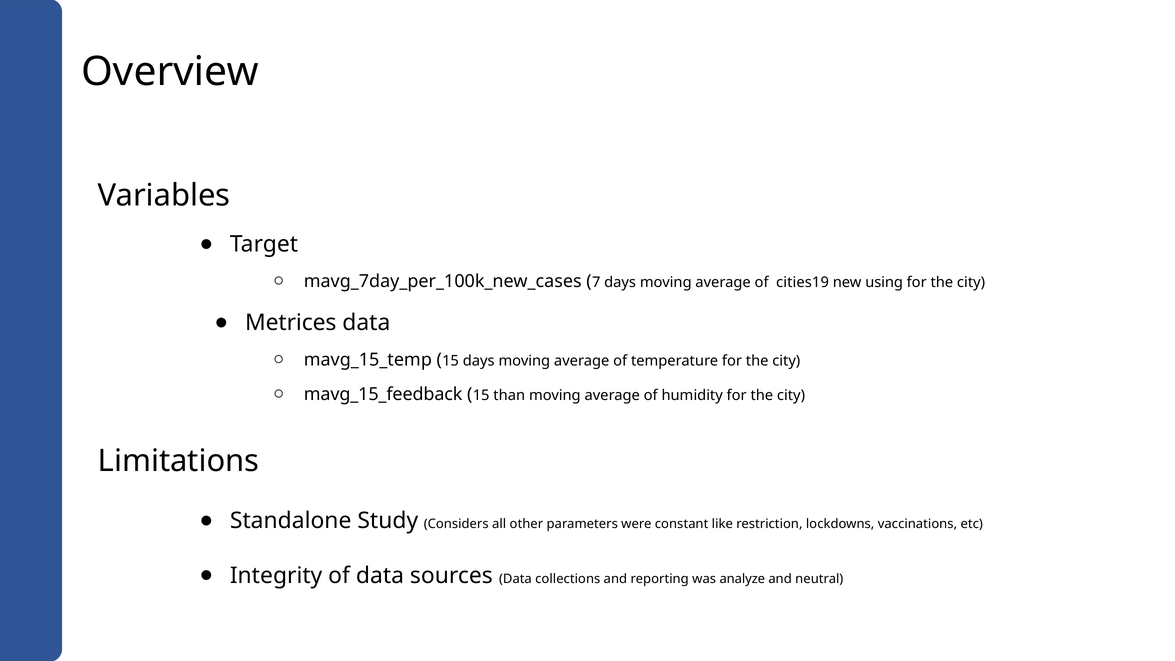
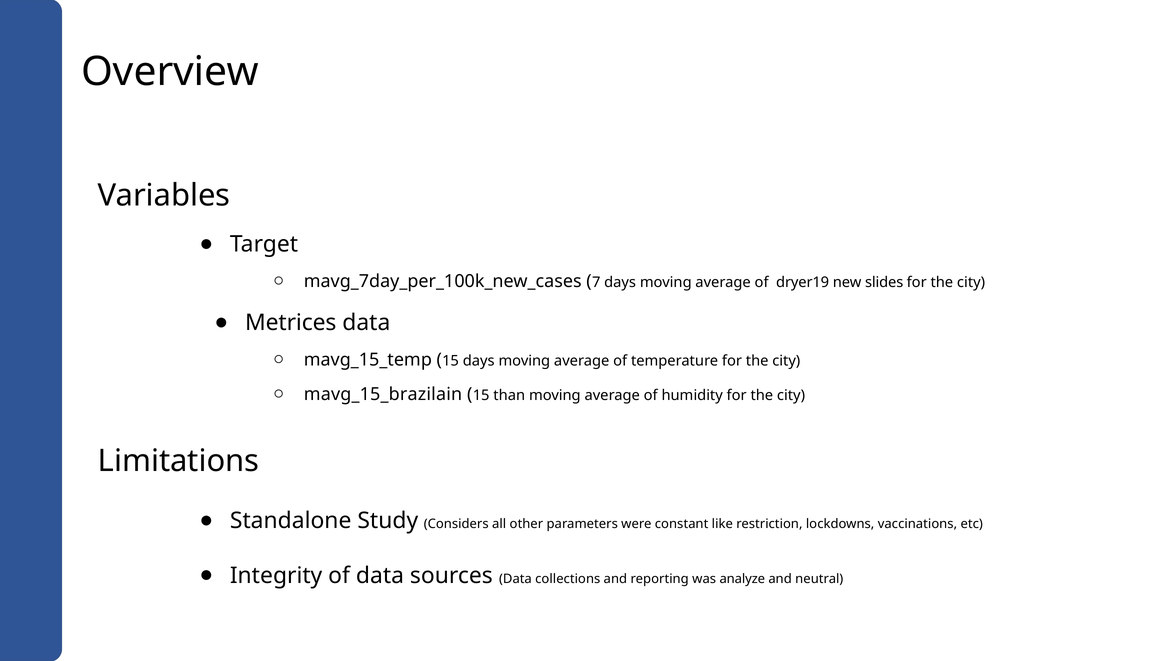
cities19: cities19 -> dryer19 (803, 283)
using: using -> slides (884, 283)
mavg_15_feedback: mavg_15_feedback -> mavg_15_brazilain (383, 394)
